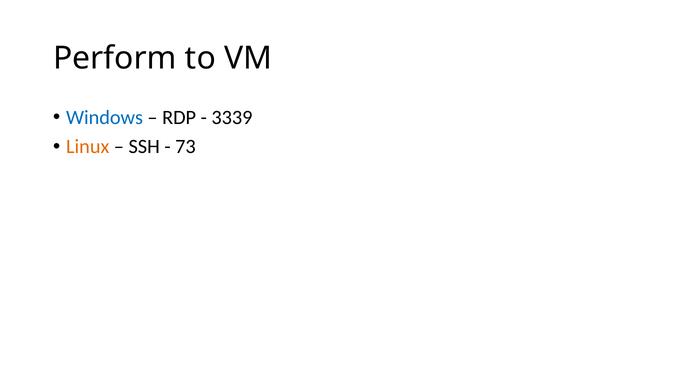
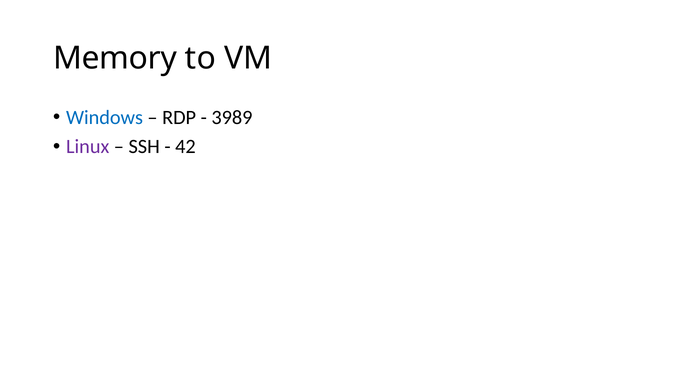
Perform: Perform -> Memory (115, 58)
3339: 3339 -> 3989 (232, 118)
Linux colour: orange -> purple (88, 147)
73: 73 -> 42 (185, 147)
